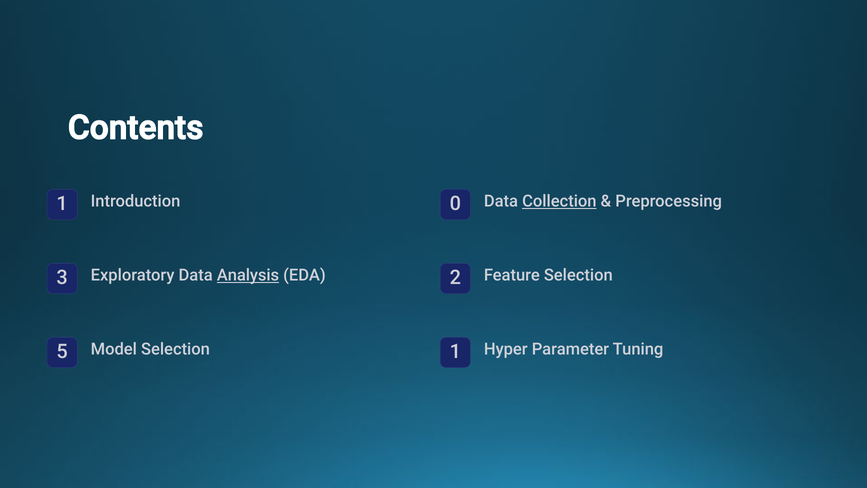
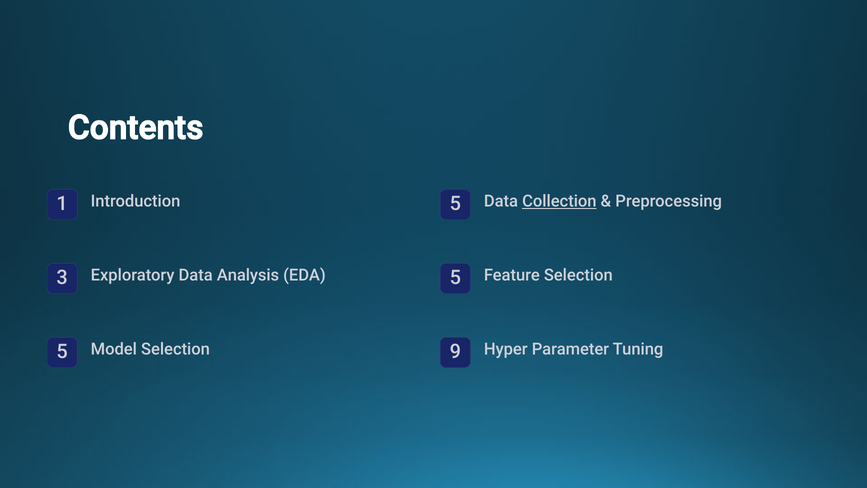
Introduction 0: 0 -> 5 (455, 204)
Analysis underline: present -> none (248, 275)
EDA 2: 2 -> 5 (455, 278)
Selection 1: 1 -> 9 (455, 352)
